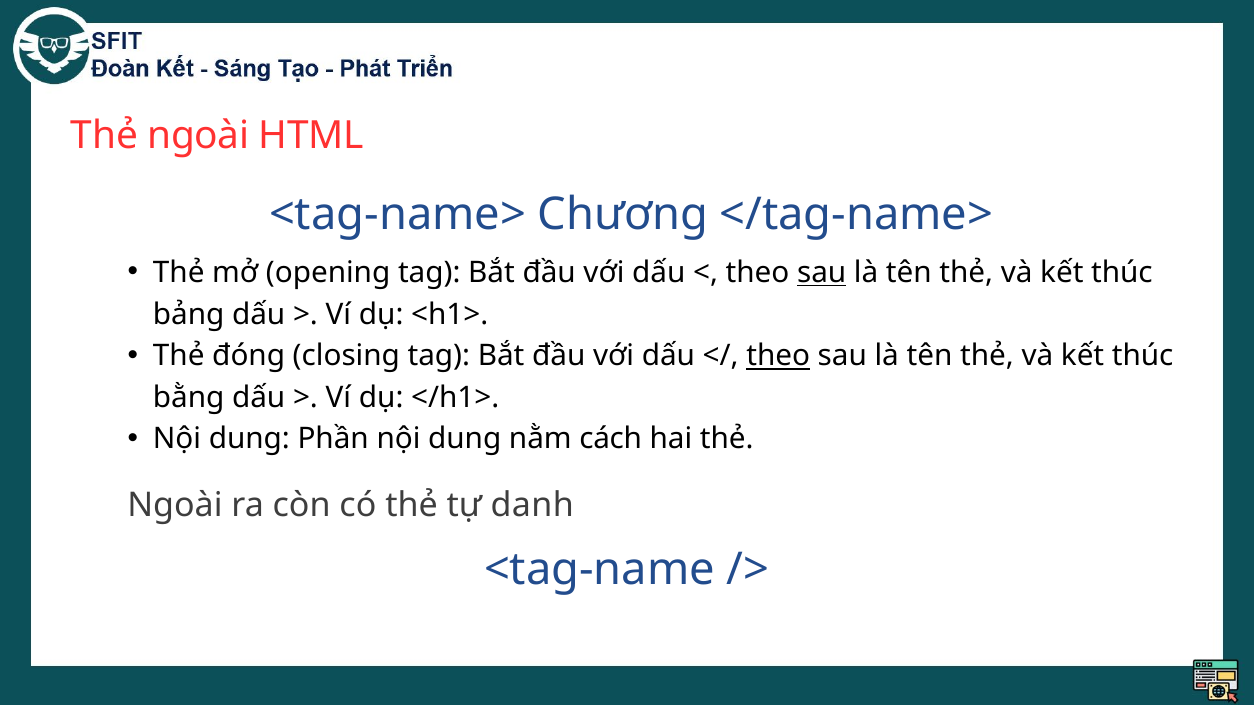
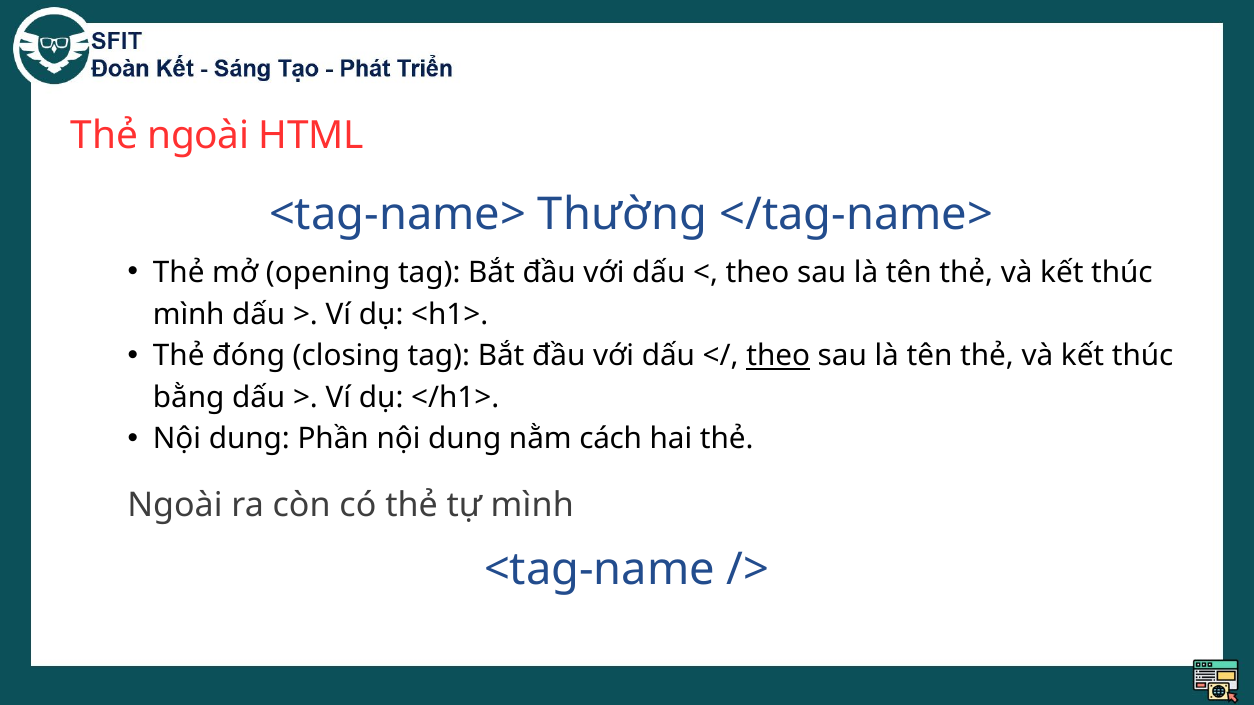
Chương: Chương -> Thường (622, 215)
sau underline: present -> none (822, 273)
bảng: bảng -> mình (189, 315)
tự danh: danh -> mình (532, 506)
